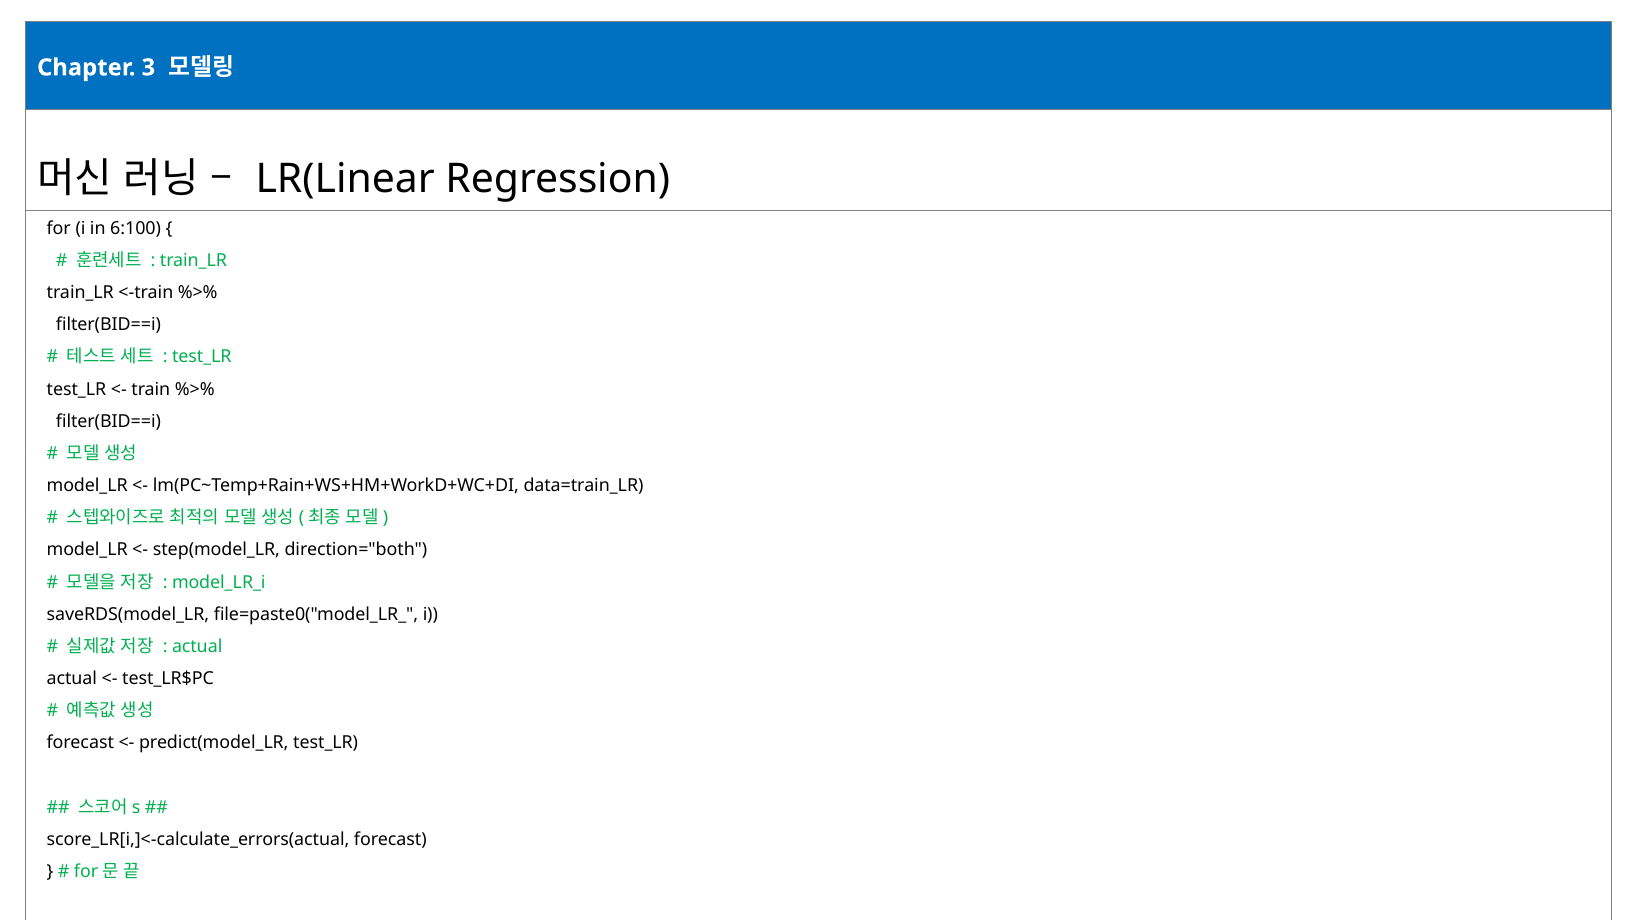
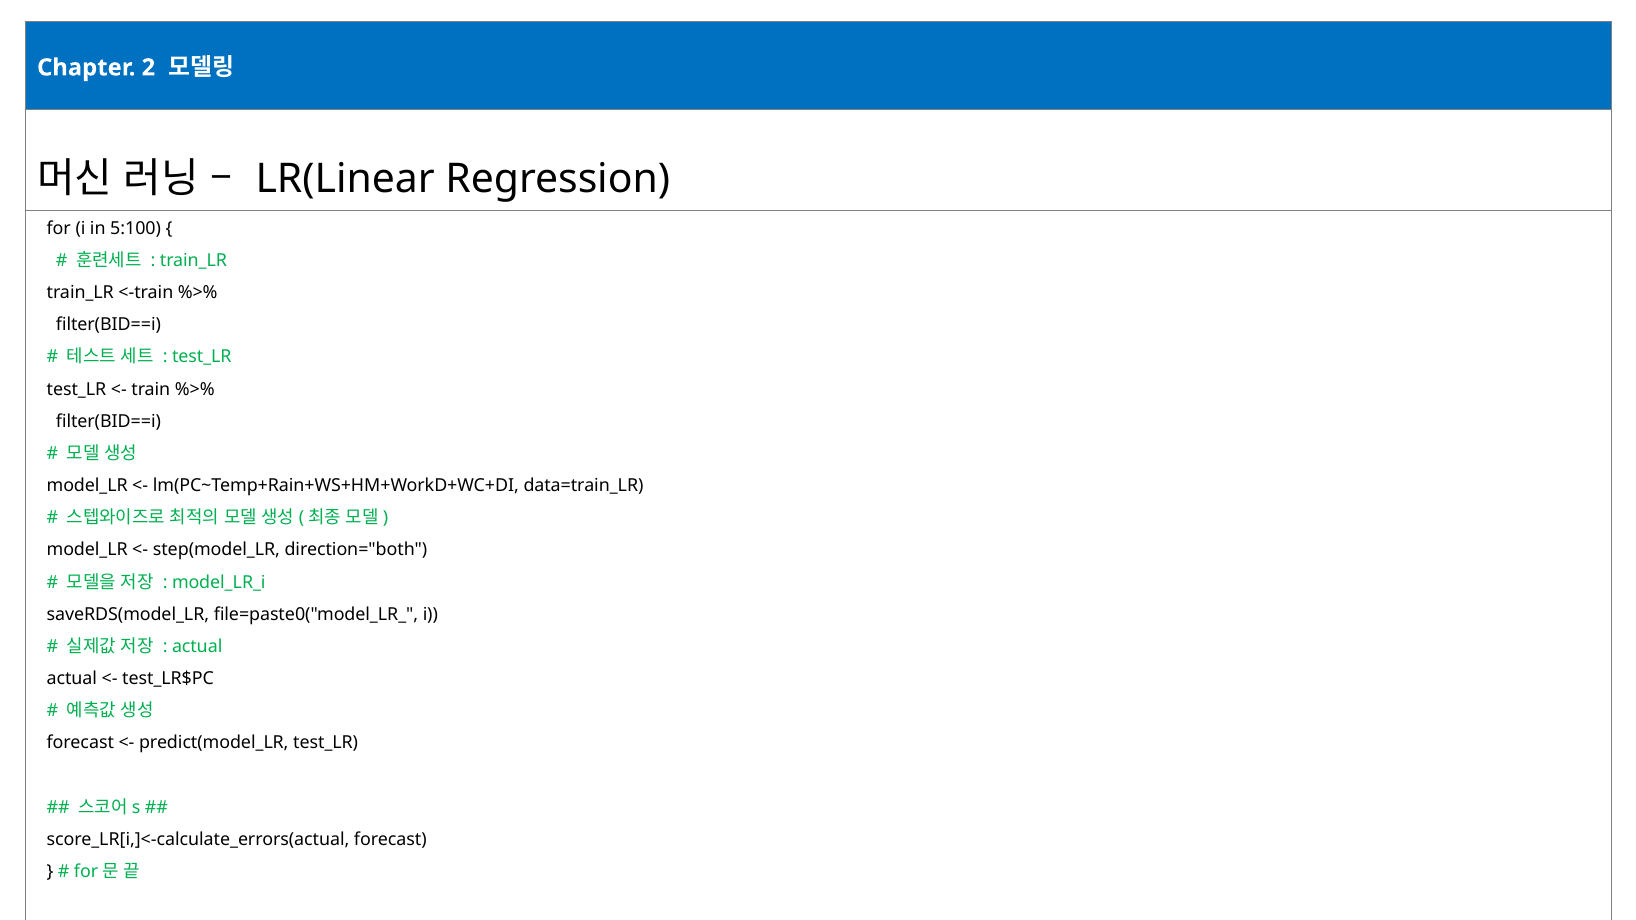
3: 3 -> 2 (148, 68)
6:100: 6:100 -> 5:100 (136, 228)
